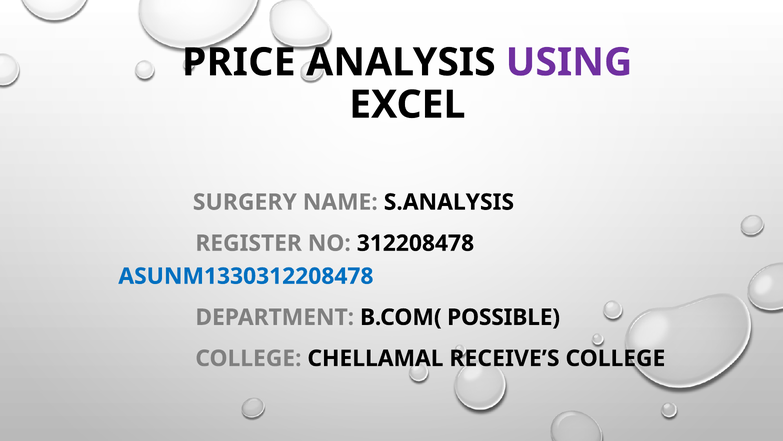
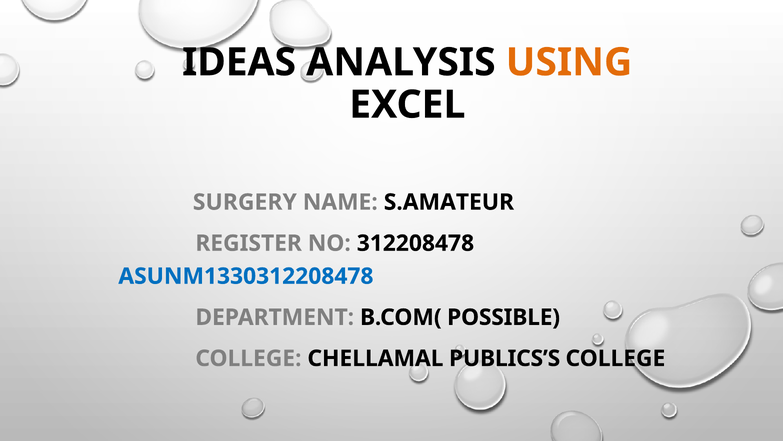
PRICE: PRICE -> IDEAS (239, 62)
USING colour: purple -> orange (569, 62)
S.ANALYSIS: S.ANALYSIS -> S.AMATEUR (449, 202)
RECEIVE’S: RECEIVE’S -> PUBLICS’S (505, 358)
